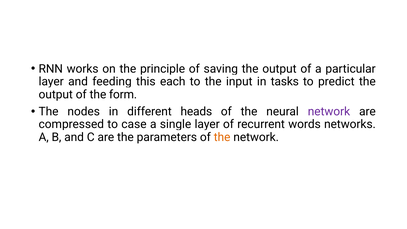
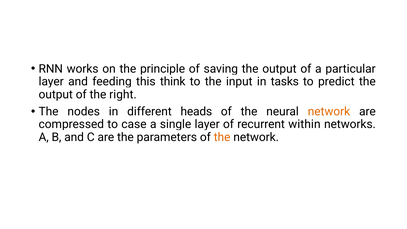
each: each -> think (173, 82)
form: form -> right (123, 94)
network colour: purple -> orange (329, 112)
words: words -> within (304, 124)
